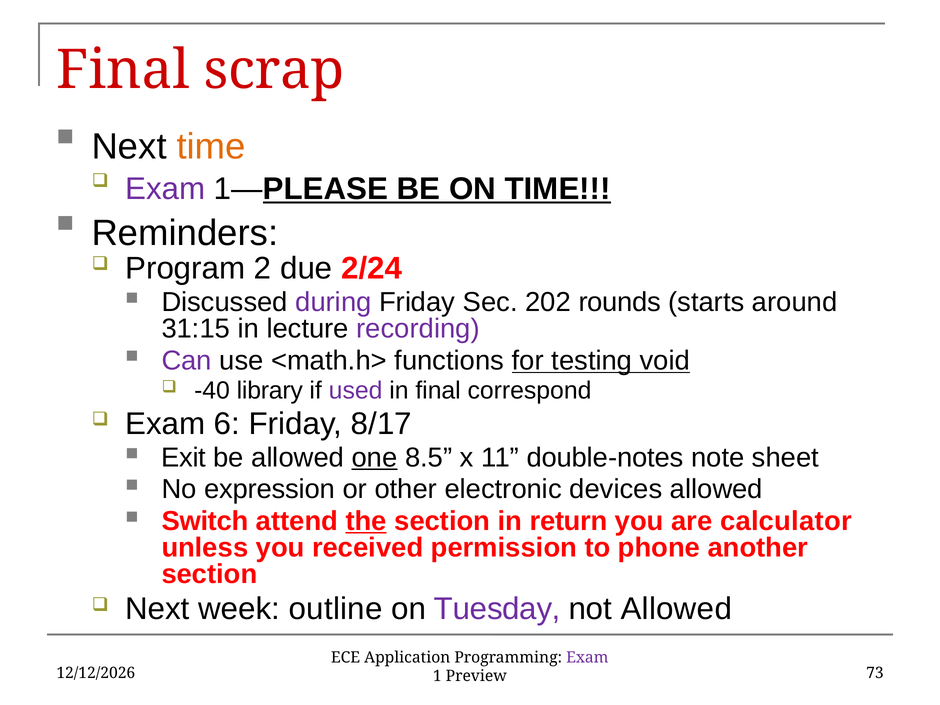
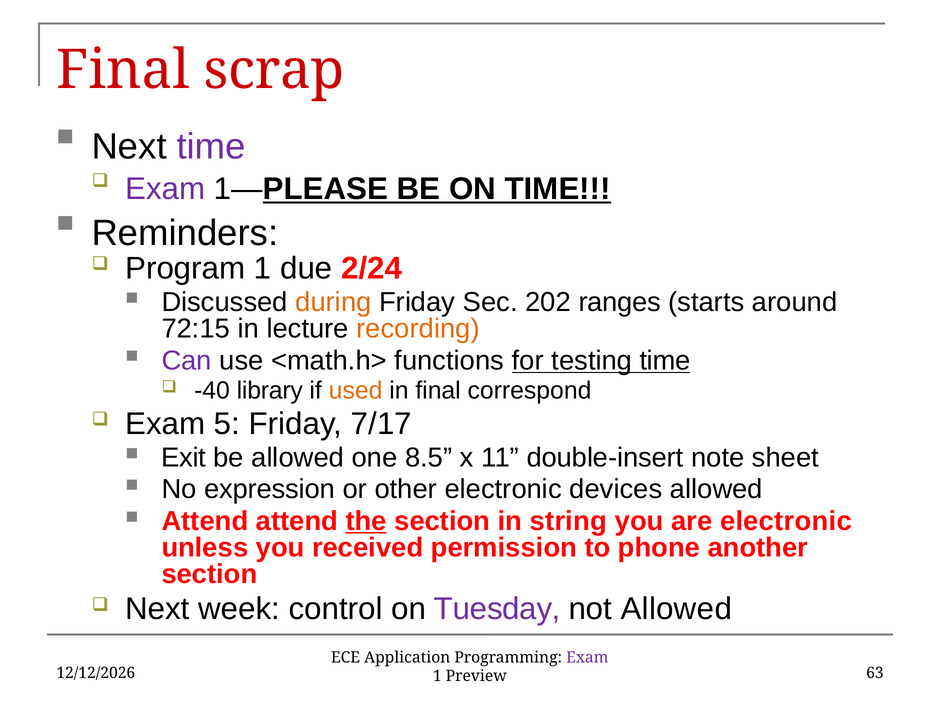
time colour: orange -> purple (211, 147)
Program 2: 2 -> 1 (263, 268)
during colour: purple -> orange (333, 302)
rounds: rounds -> ranges (620, 302)
31:15: 31:15 -> 72:15 (196, 329)
recording colour: purple -> orange (418, 329)
testing void: void -> time (665, 360)
used colour: purple -> orange (356, 391)
6: 6 -> 5 (227, 424)
8/17: 8/17 -> 7/17 (381, 424)
one underline: present -> none (375, 458)
double-notes: double-notes -> double-insert (605, 458)
Switch: Switch -> Attend (205, 521)
return: return -> string (568, 521)
are calculator: calculator -> electronic (786, 521)
outline: outline -> control (336, 609)
73: 73 -> 63 (875, 673)
